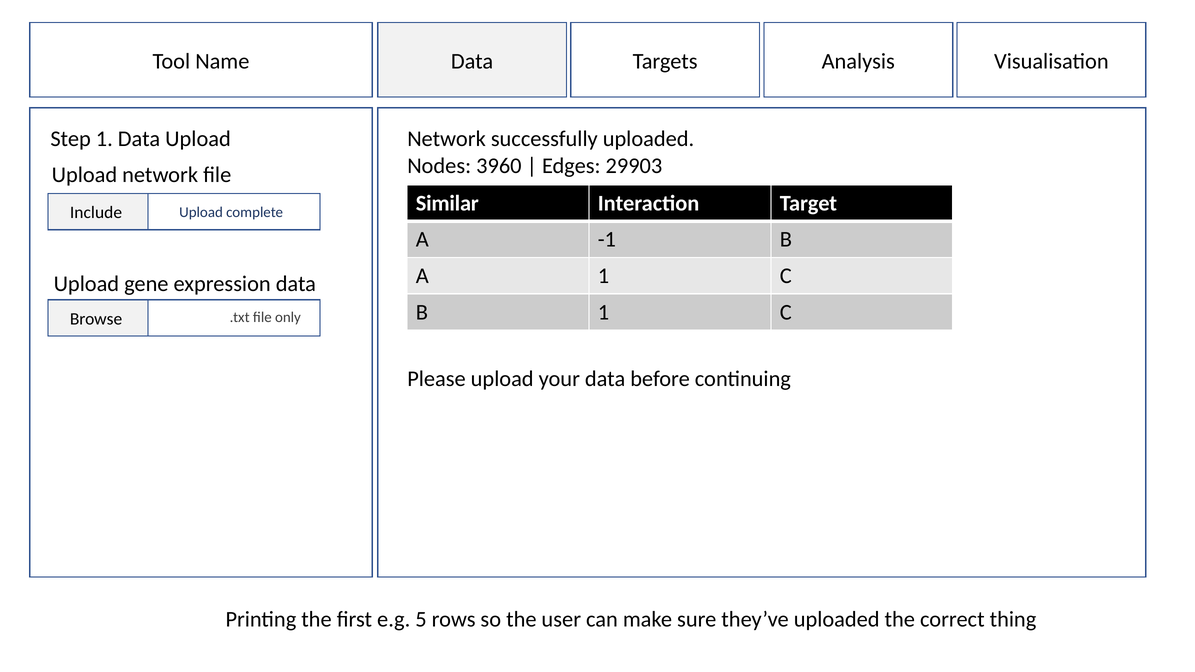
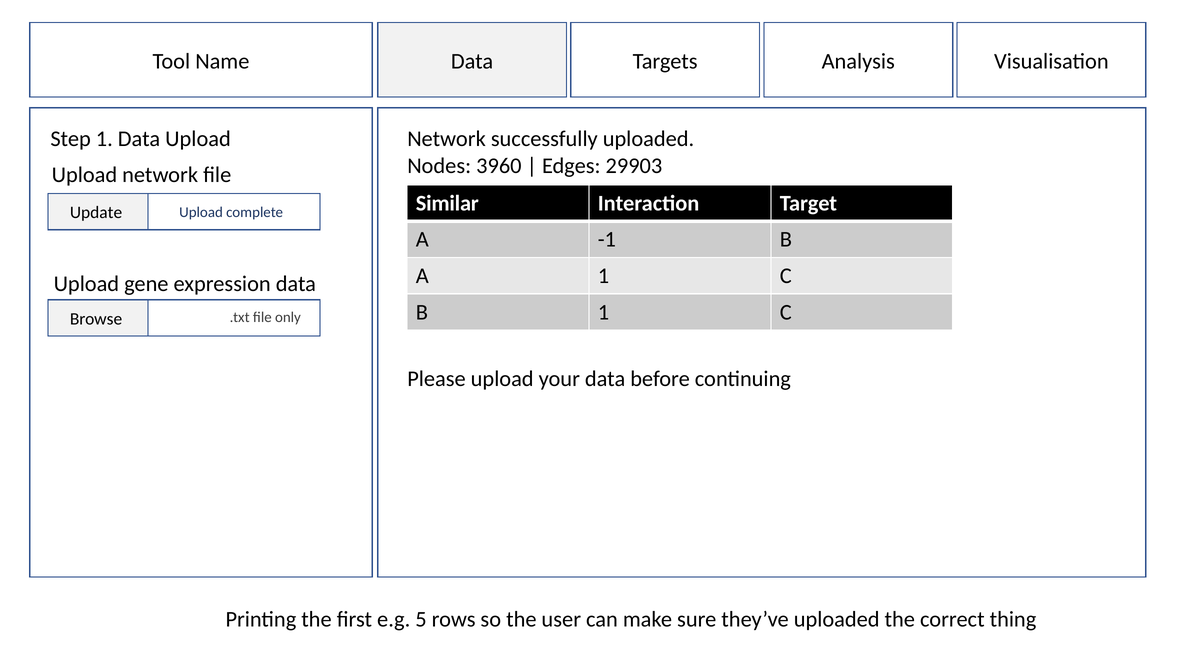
Include: Include -> Update (96, 213)
